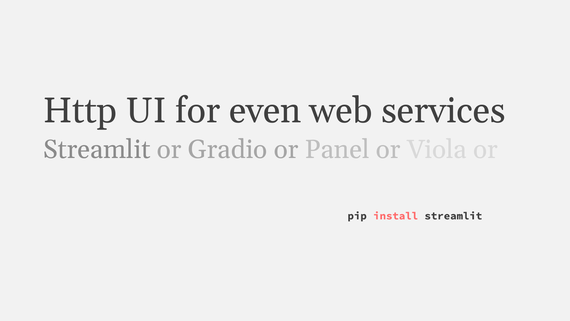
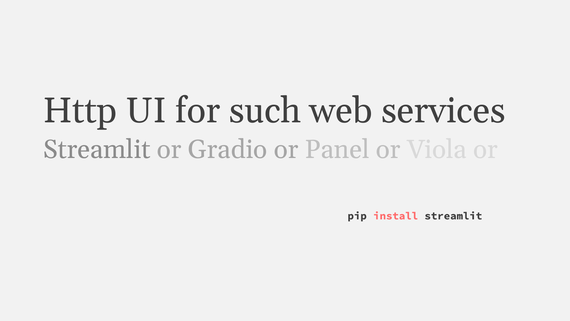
even: even -> such (265, 111)
